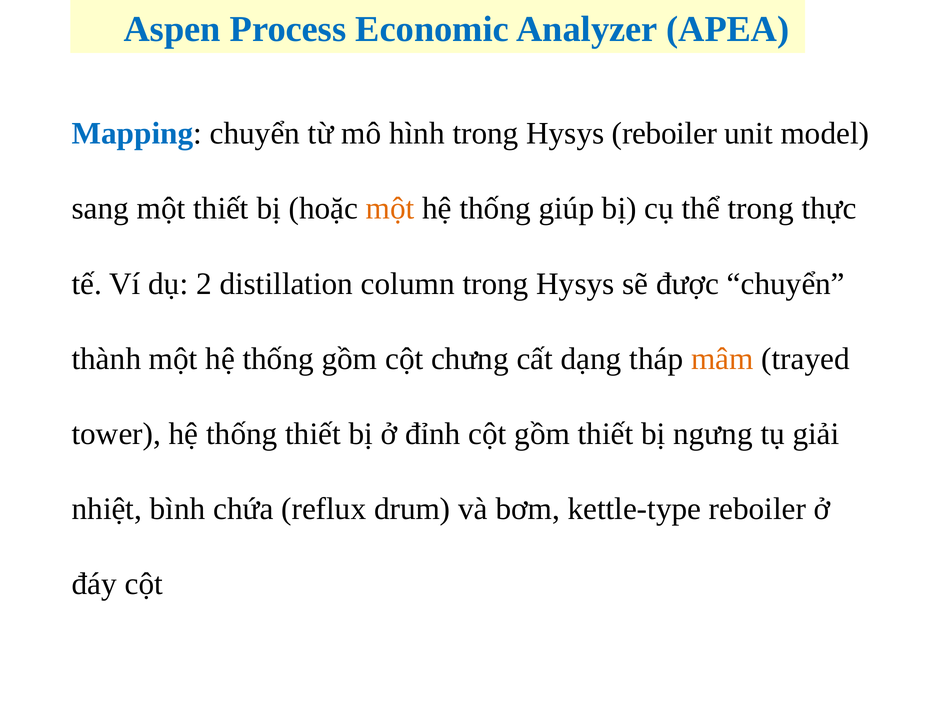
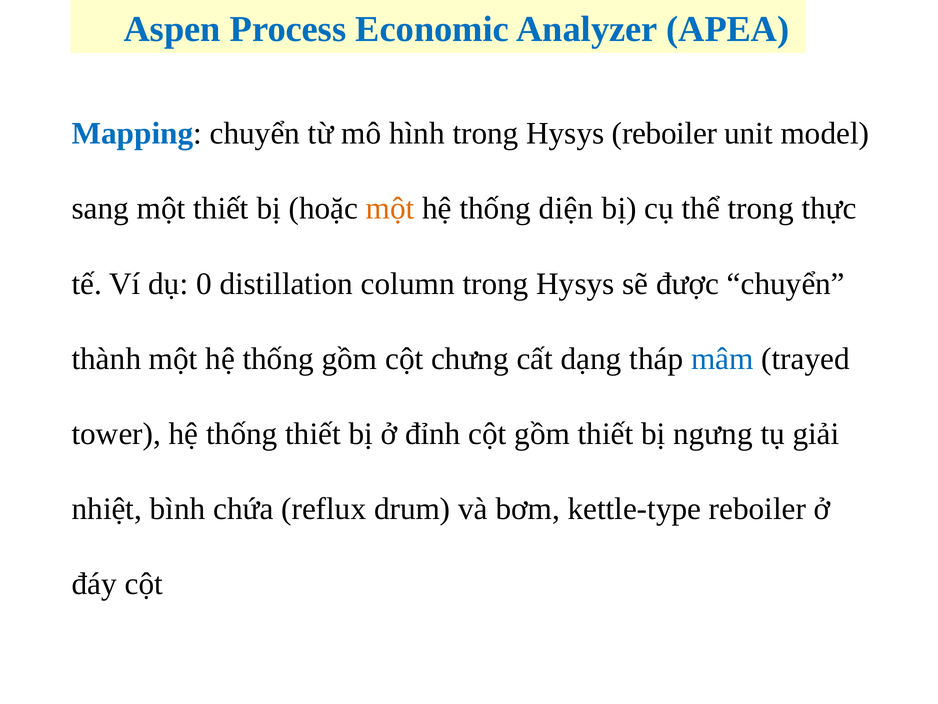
giúp: giúp -> diện (566, 208)
2: 2 -> 0 (204, 283)
mâm colour: orange -> blue (722, 359)
